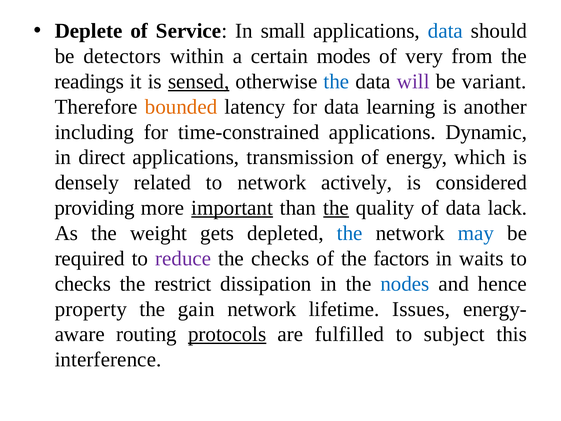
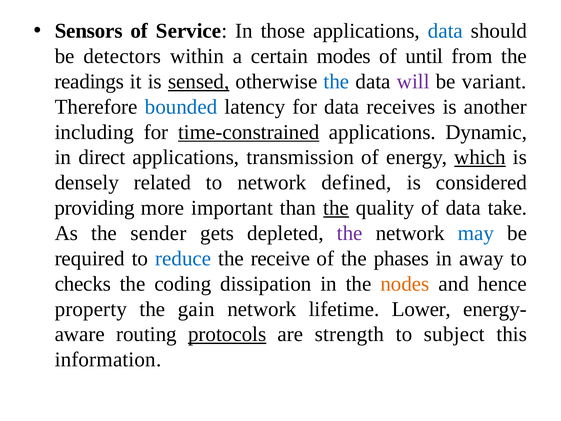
Deplete: Deplete -> Sensors (89, 31)
small: small -> those (283, 31)
very: very -> until (424, 56)
bounded colour: orange -> blue (181, 107)
learning: learning -> receives (401, 107)
time-constrained underline: none -> present (249, 132)
which underline: none -> present (480, 157)
actively: actively -> defined (356, 183)
important underline: present -> none (232, 208)
lack: lack -> take (507, 208)
weight: weight -> sender (158, 233)
the colour: blue -> purple (350, 233)
reduce colour: purple -> blue (183, 258)
the checks: checks -> receive (280, 258)
factors: factors -> phases (401, 258)
waits: waits -> away (481, 258)
restrict: restrict -> coding (183, 284)
nodes colour: blue -> orange (405, 284)
Issues: Issues -> Lower (421, 309)
fulfilled: fulfilled -> strength (349, 334)
interference: interference -> information (108, 359)
